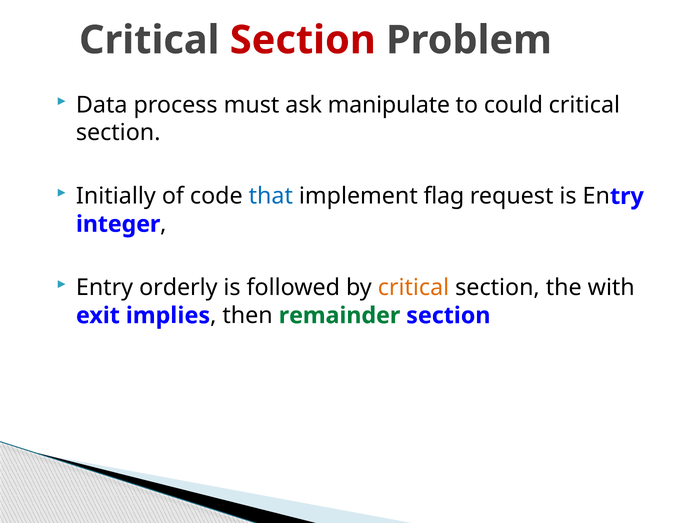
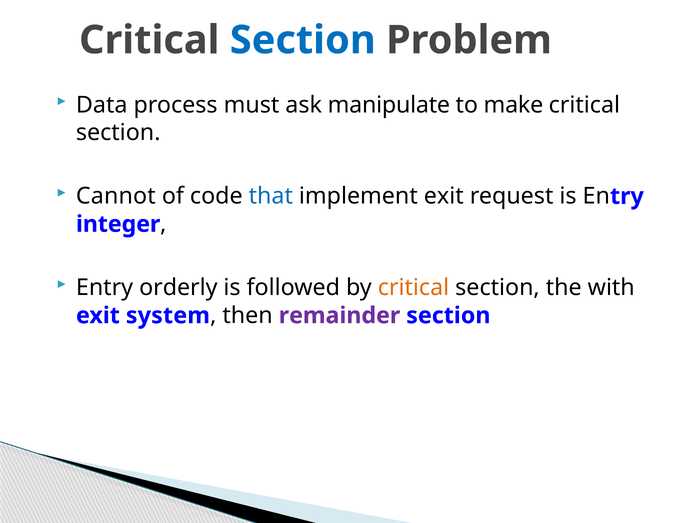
Section colour: red -> blue (303, 40)
could: could -> make (513, 105)
Initially: Initially -> Cannot (116, 196)
implement flag: flag -> exit (444, 196)
implies: implies -> system (168, 316)
remainder colour: green -> purple (340, 316)
